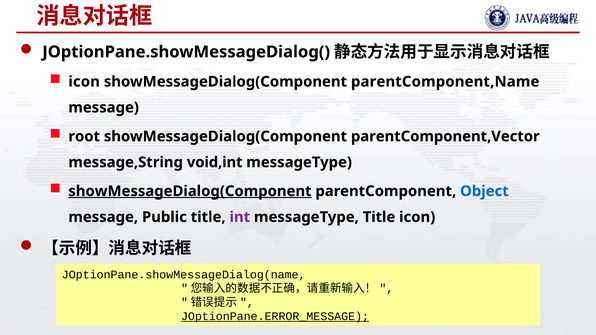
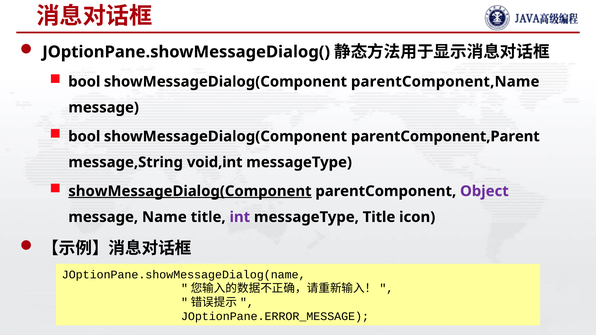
icon: icon -> bool (84, 82)
root: root -> bool (84, 137)
parentComponent,Vector: parentComponent,Vector -> parentComponent,Parent (445, 137)
Object colour: blue -> purple (484, 191)
Public: Public -> Name (164, 217)
JOptionPane.ERROR_MESSAGE underline: present -> none (275, 316)
